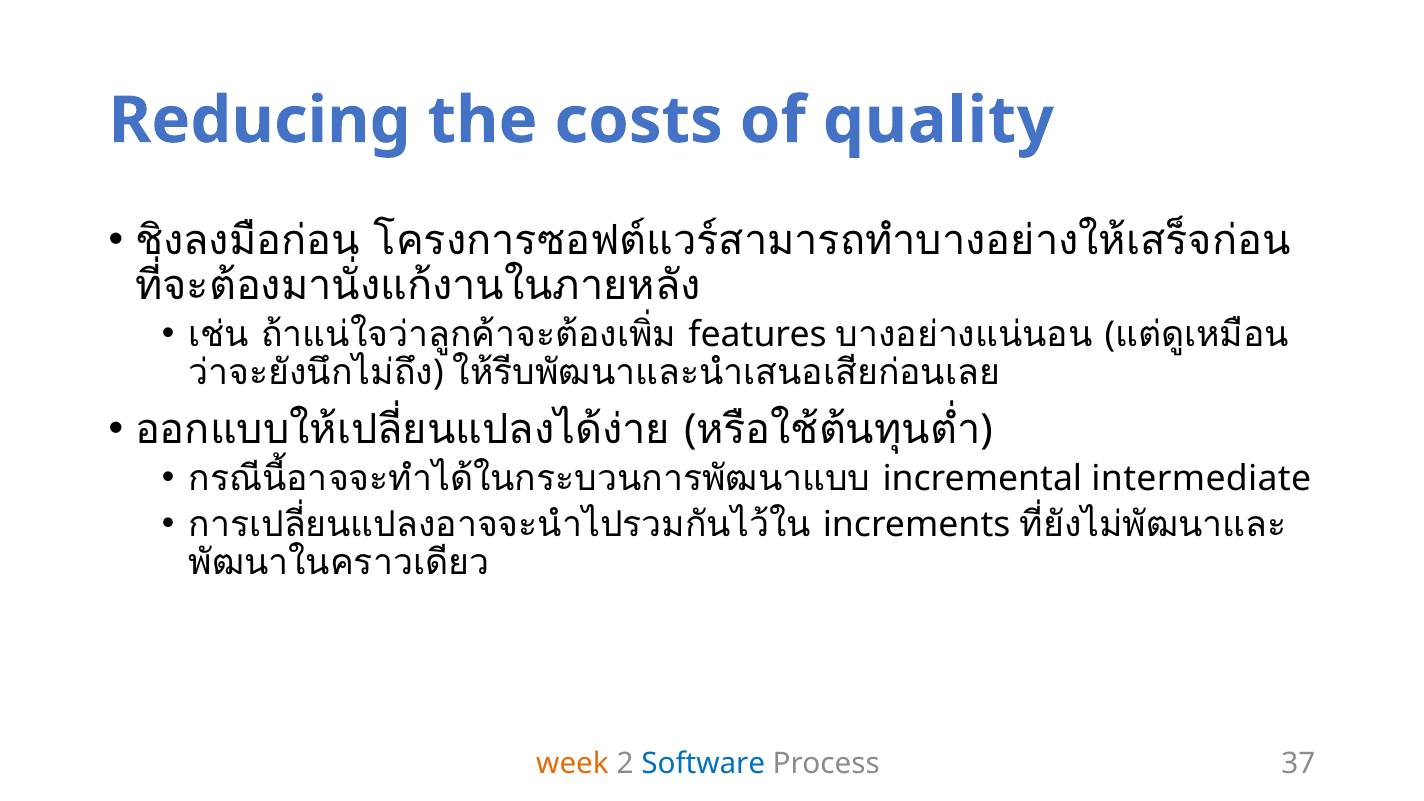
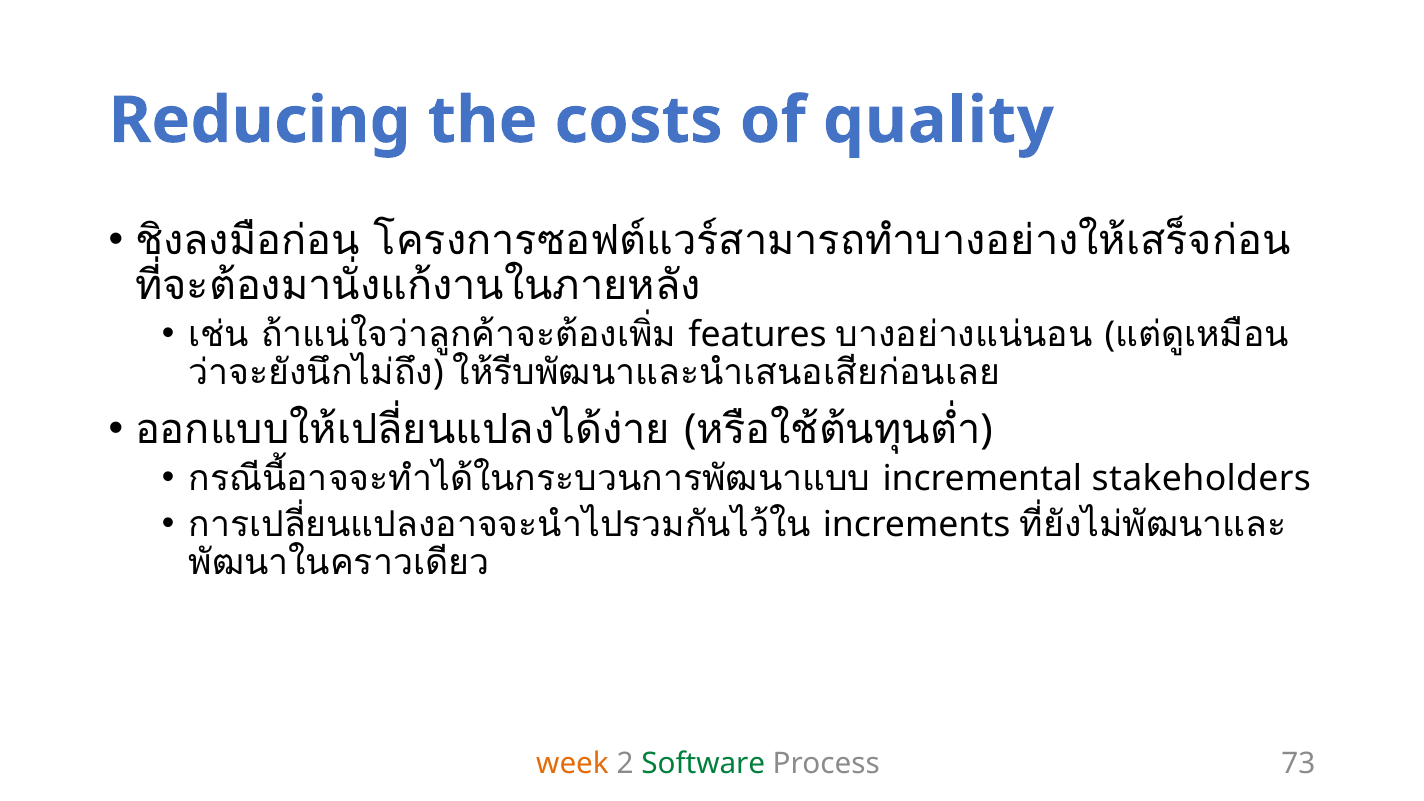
intermediate: intermediate -> stakeholders (1201, 478)
Software colour: blue -> green (703, 763)
37: 37 -> 73 (1298, 763)
